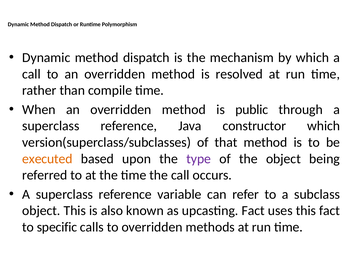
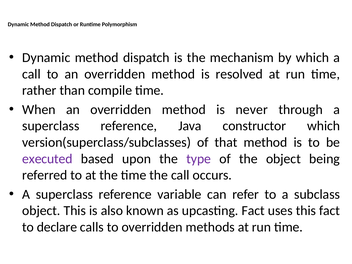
public: public -> never (252, 110)
executed colour: orange -> purple (47, 159)
specific: specific -> declare (57, 227)
